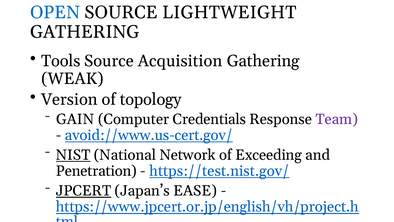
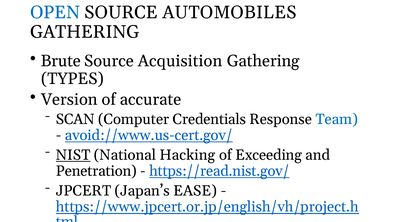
LIGHTWEIGHT: LIGHTWEIGHT -> AUTOMOBILES (229, 12)
Tools: Tools -> Brute (61, 61)
WEAK: WEAK -> TYPES (72, 79)
topology: topology -> accurate (151, 99)
GAIN: GAIN -> SCAN (75, 119)
Team colour: purple -> blue (337, 119)
Network: Network -> Hacking (187, 155)
https://test.nist.gov/: https://test.nist.gov/ -> https://read.nist.gov/ (219, 171)
JPCERT underline: present -> none (84, 191)
